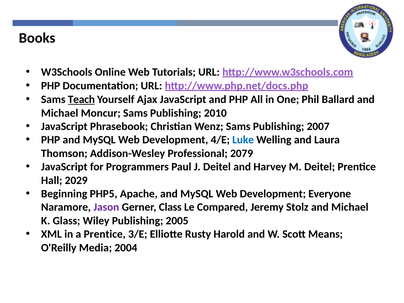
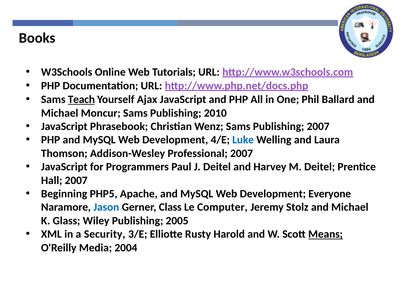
Professional 2079: 2079 -> 2007 (242, 153)
Hall 2029: 2029 -> 2007 (76, 180)
Jason colour: purple -> blue (106, 207)
Compared: Compared -> Computer (222, 207)
a Prentice: Prentice -> Security (105, 234)
Means underline: none -> present (326, 234)
